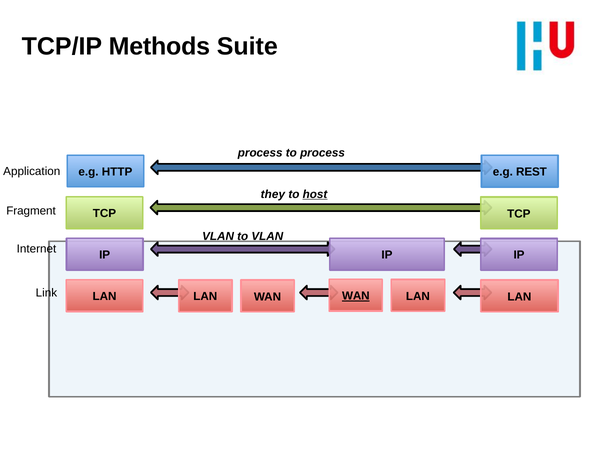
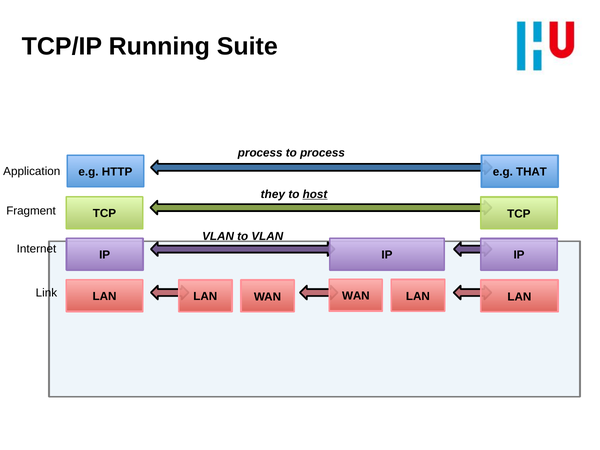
Methods: Methods -> Running (159, 46)
REST: REST -> THAT (531, 172)
WAN underline: present -> none (356, 296)
